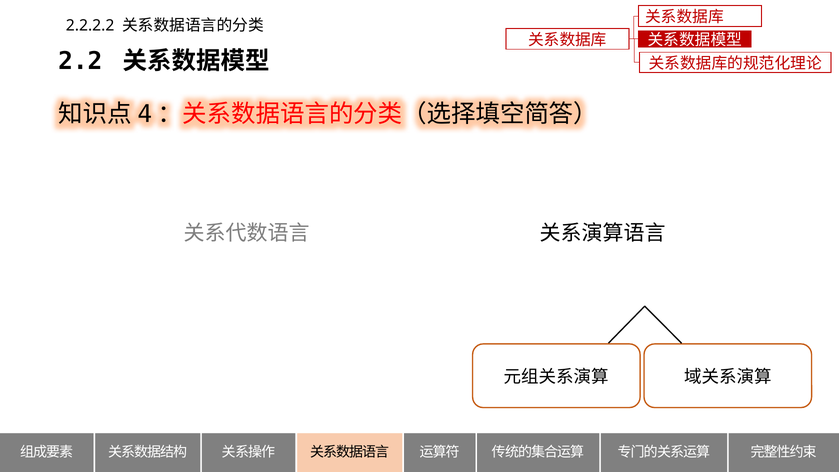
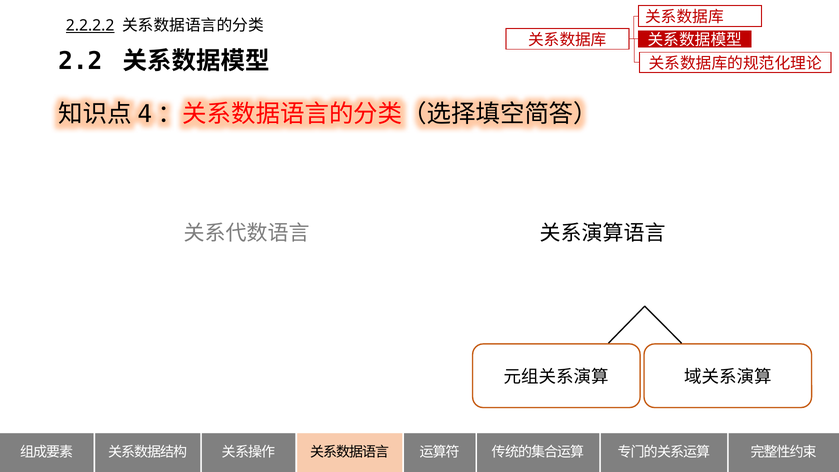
2.2.2.2 underline: none -> present (90, 26)
